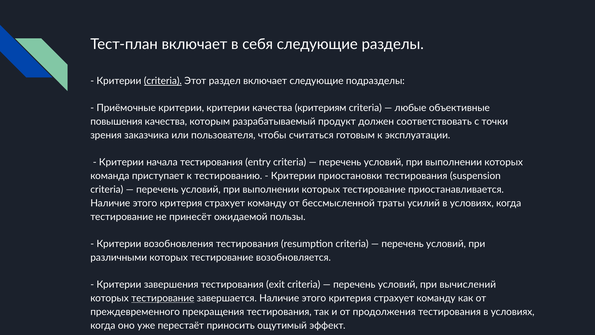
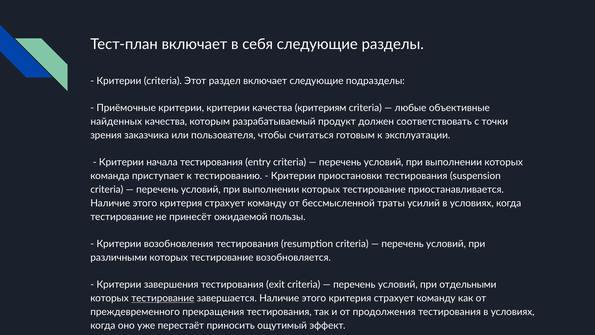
criteria underline: present -> none (163, 81)
повышения: повышения -> найденных (116, 122)
вычислений: вычислений -> отдельными (468, 284)
